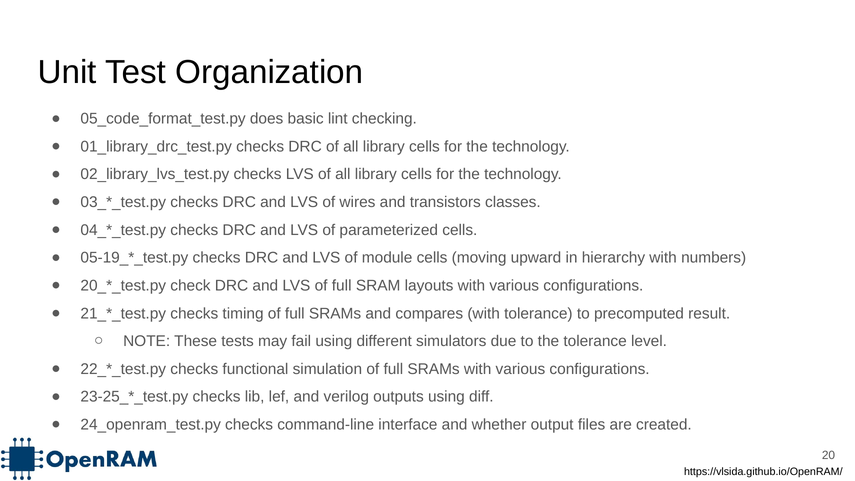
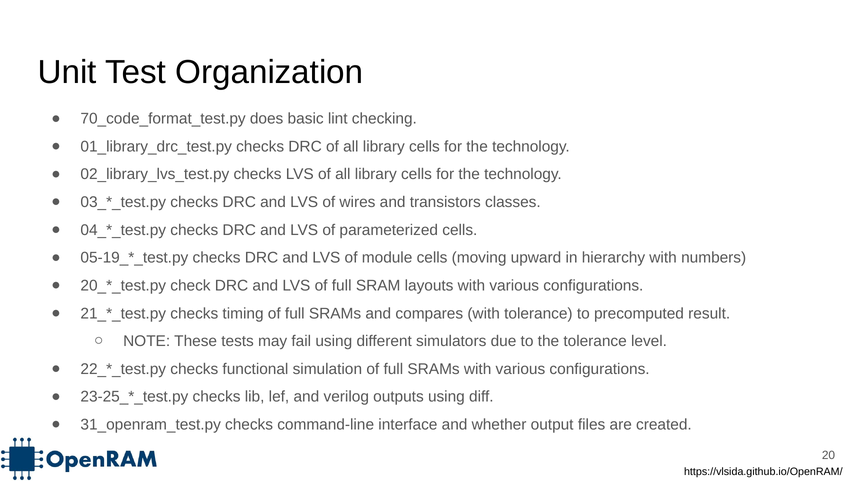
05_code_format_test.py: 05_code_format_test.py -> 70_code_format_test.py (163, 119)
24_openram_test.py: 24_openram_test.py -> 31_openram_test.py (151, 425)
